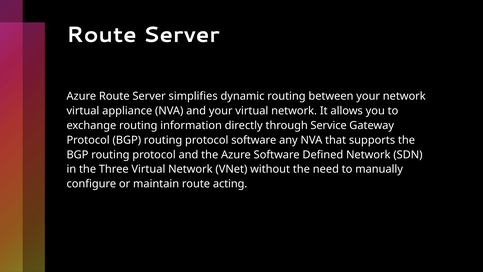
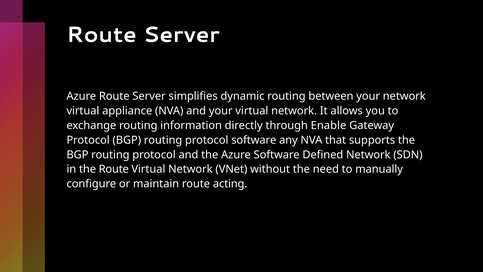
Service: Service -> Enable (329, 125)
the Three: Three -> Route (114, 169)
